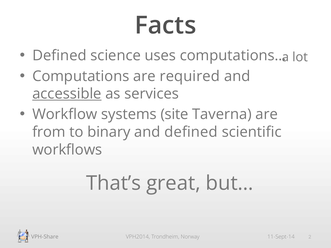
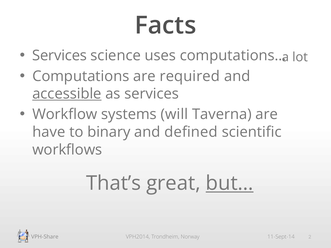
Defined: Defined -> Services (60, 56)
site: site -> will (174, 115)
from: from -> have (49, 132)
but… underline: none -> present (230, 183)
